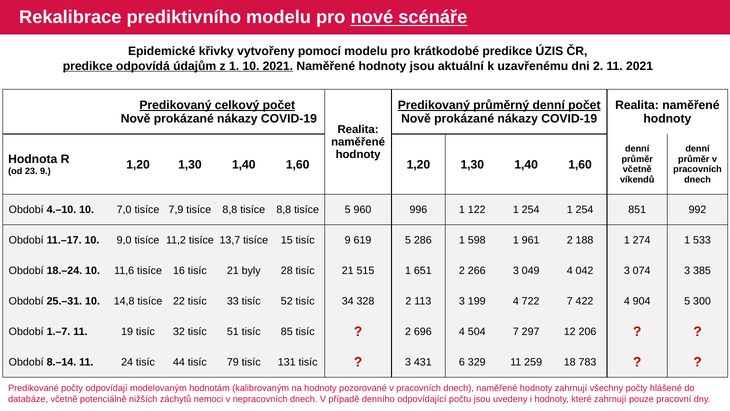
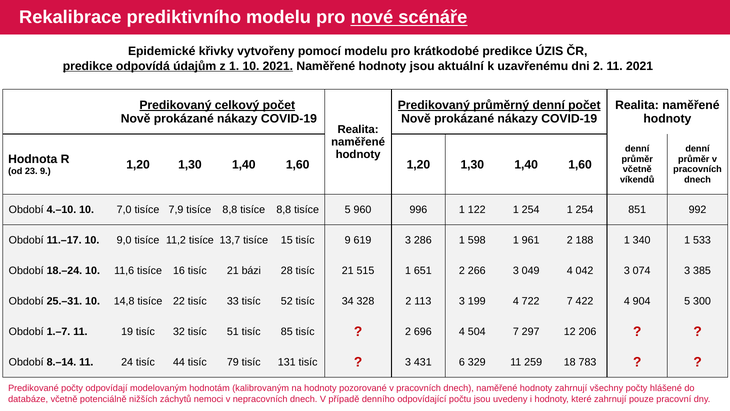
619 5: 5 -> 3 (408, 240)
274: 274 -> 340 (642, 240)
byly: byly -> bázi (251, 270)
